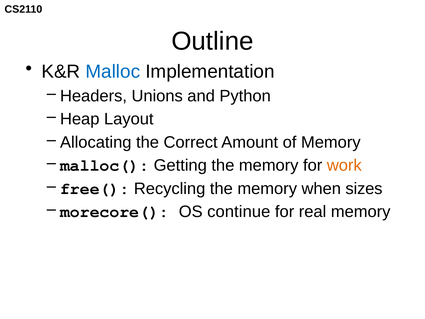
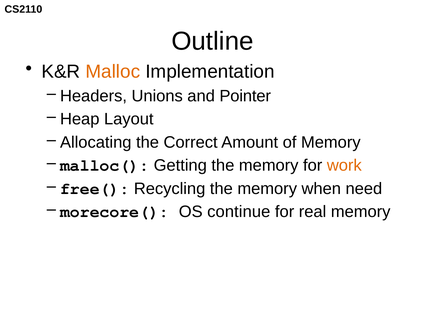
Malloc colour: blue -> orange (113, 71)
Python: Python -> Pointer (245, 96)
sizes: sizes -> need (364, 188)
